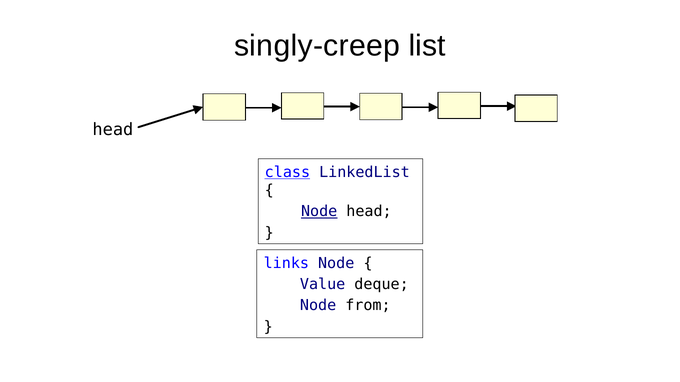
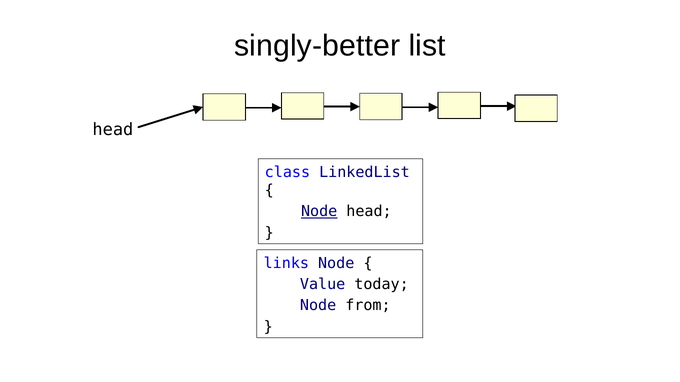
singly-creep: singly-creep -> singly-better (317, 46)
class underline: present -> none (287, 172)
deque: deque -> today (382, 285)
